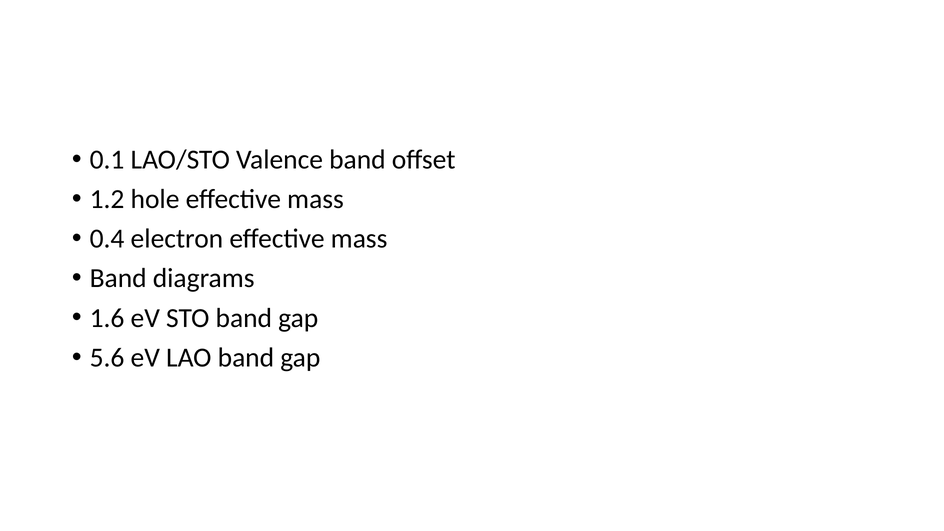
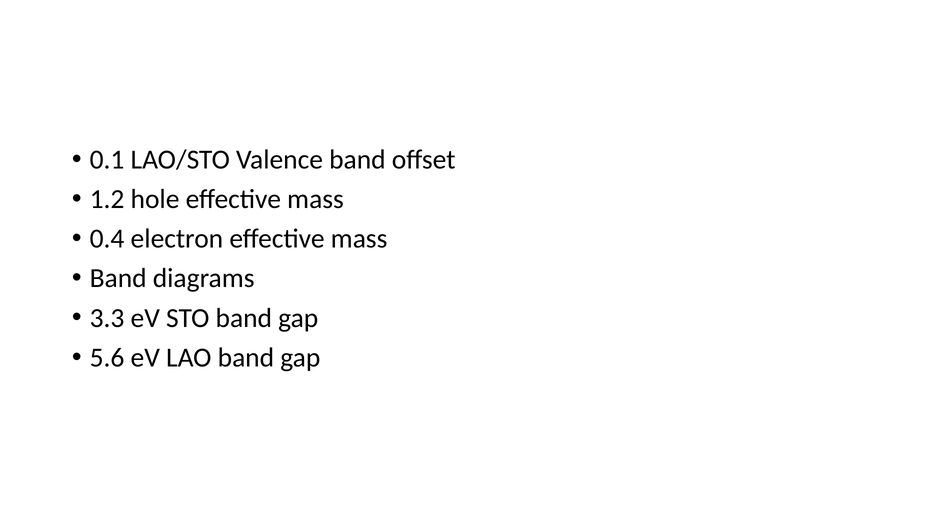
1.6: 1.6 -> 3.3 (107, 318)
